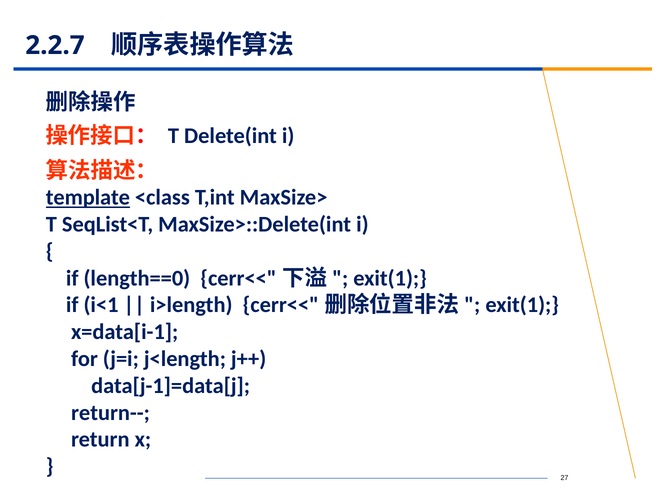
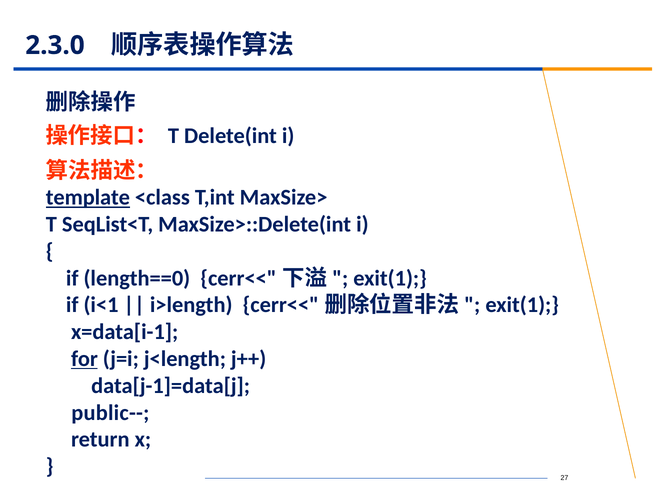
2.2.7: 2.2.7 -> 2.3.0 (55, 45)
for underline: none -> present (84, 359)
return--: return-- -> public-- (110, 413)
